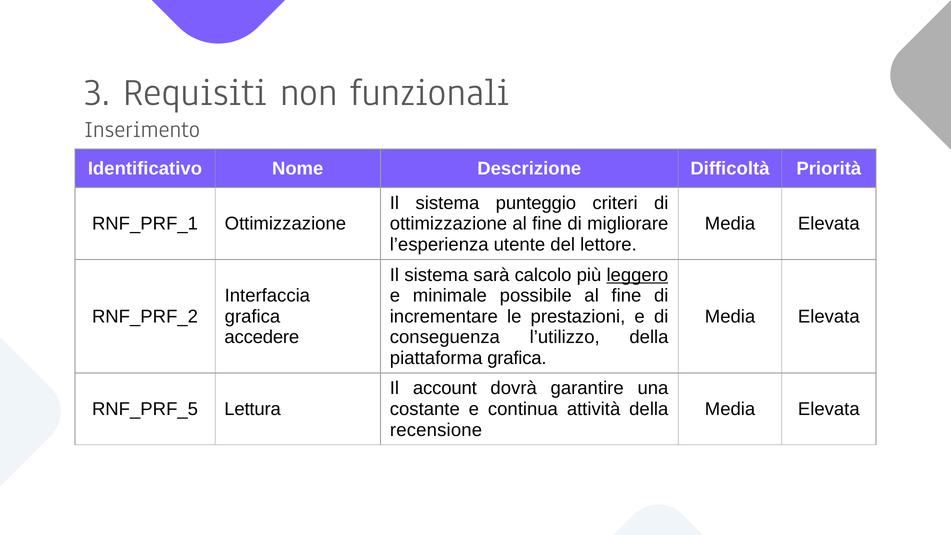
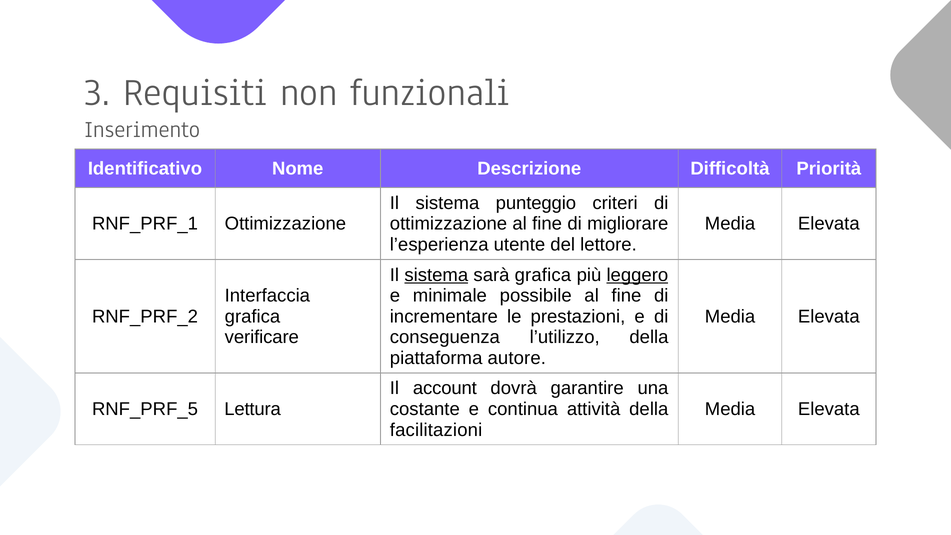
sistema underline: none -> present (436, 275)
sarà calcolo: calcolo -> grafica (543, 275)
accedere: accedere -> verificare (262, 337)
piattaforma grafica: grafica -> autore (517, 358)
recensione: recensione -> facilitazioni (436, 430)
